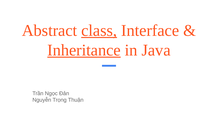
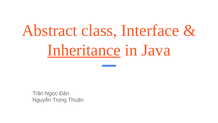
class underline: present -> none (99, 30)
